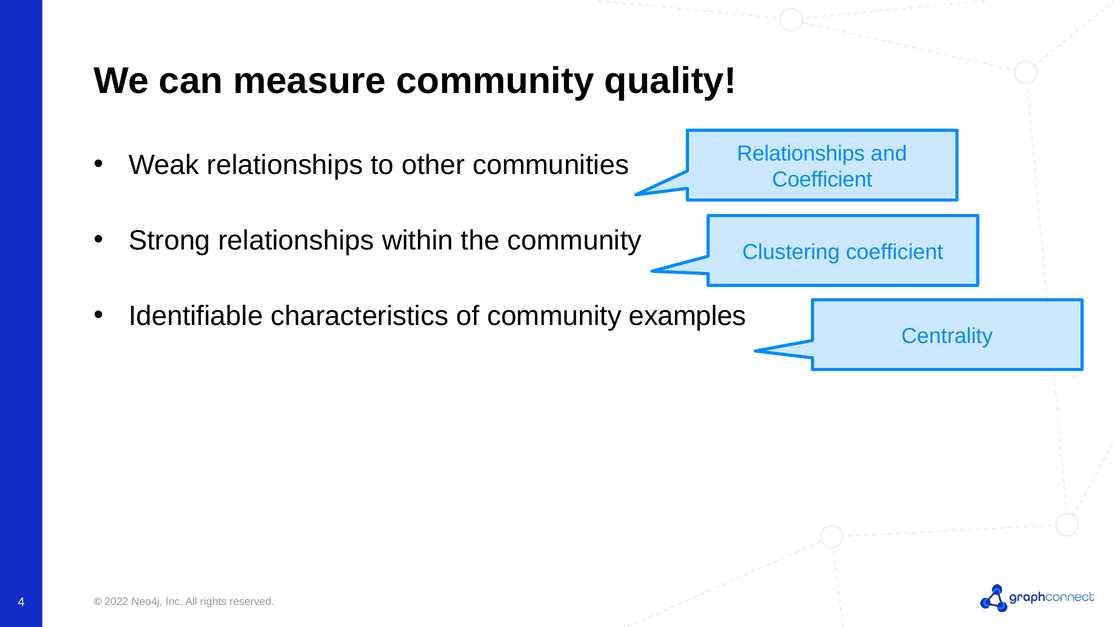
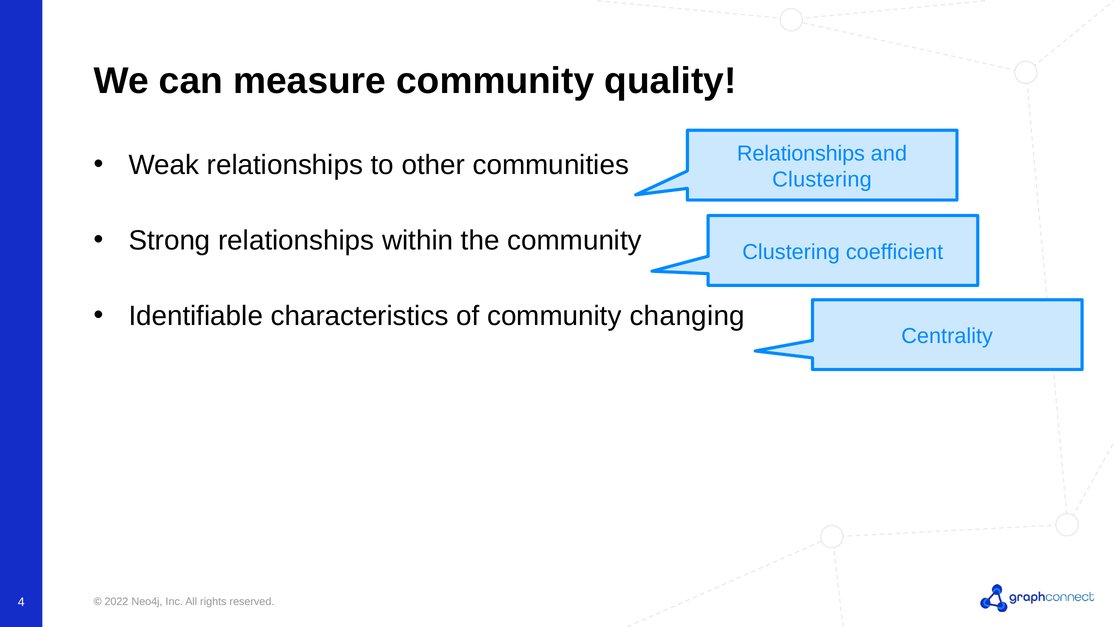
Coefficient: Coefficient -> Clustering (822, 180)
examples: examples -> changing (687, 316)
